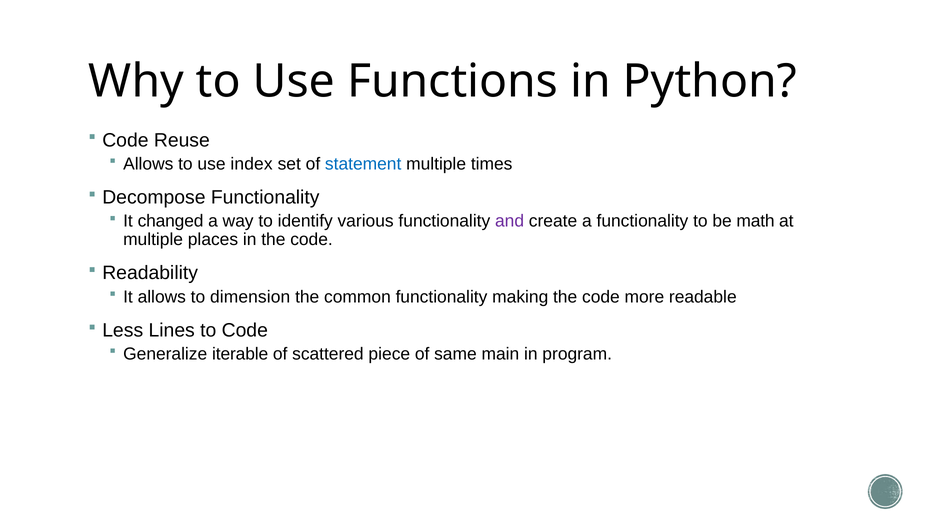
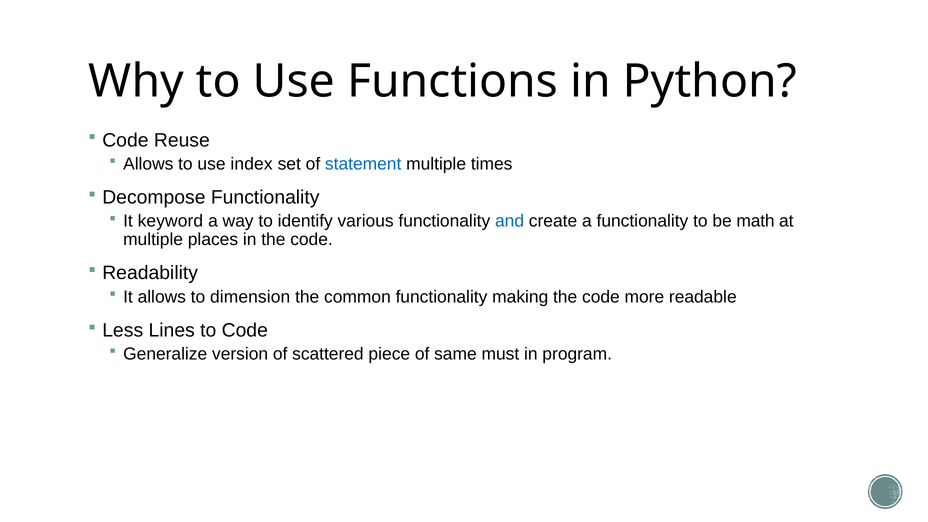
changed: changed -> keyword (170, 221)
and colour: purple -> blue (510, 221)
iterable: iterable -> version (240, 354)
main: main -> must (500, 354)
